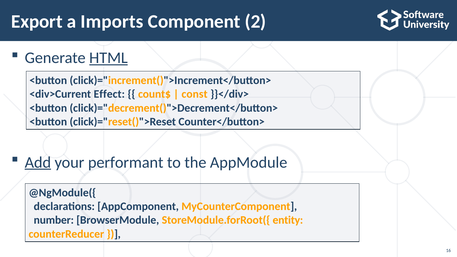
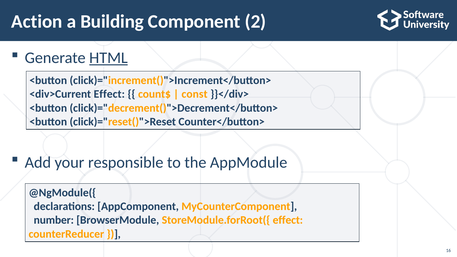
Export: Export -> Action (37, 22)
Imports: Imports -> Building (112, 22)
Add underline: present -> none (38, 162)
performant: performant -> responsible (126, 162)
StoreModule.forRoot({ entity: entity -> effect (288, 220)
